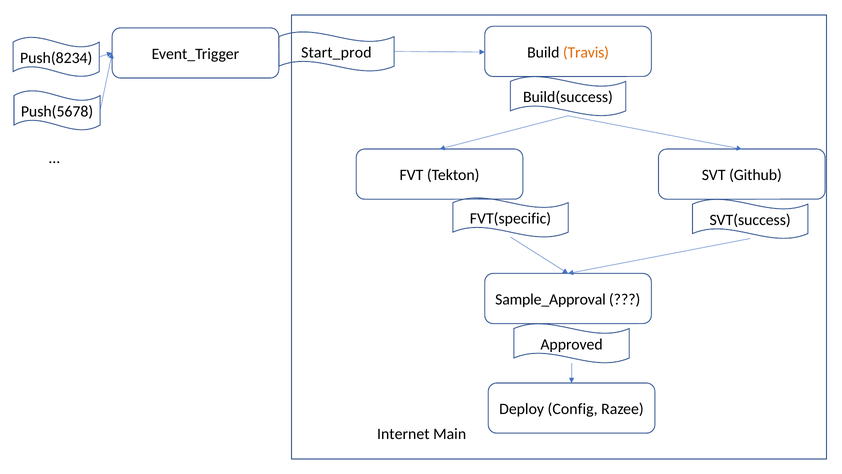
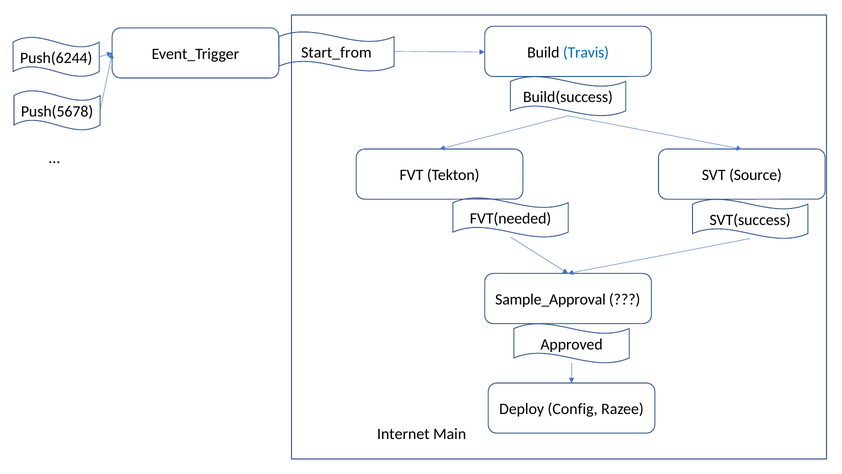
Travis colour: orange -> blue (586, 52)
Start_prod: Start_prod -> Start_from (336, 52)
Push(8234: Push(8234 -> Push(6244 (56, 58)
Github: Github -> Source (755, 175)
FVT(specific: FVT(specific -> FVT(needed (510, 218)
